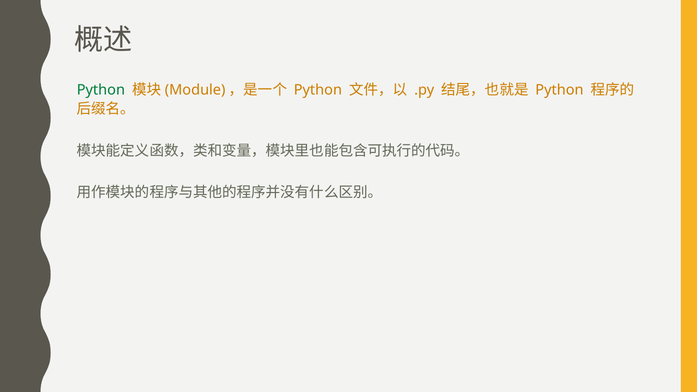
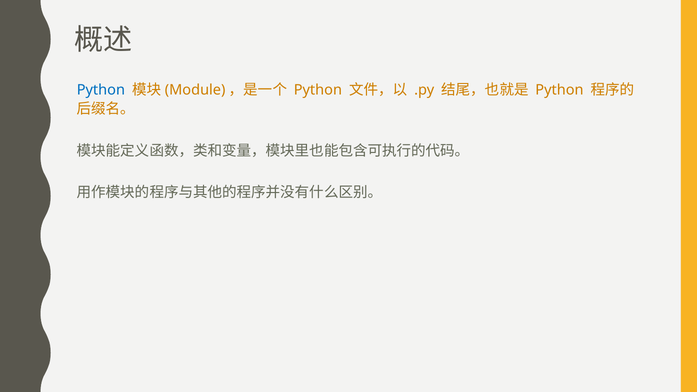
Python colour: green -> blue (101, 90)
